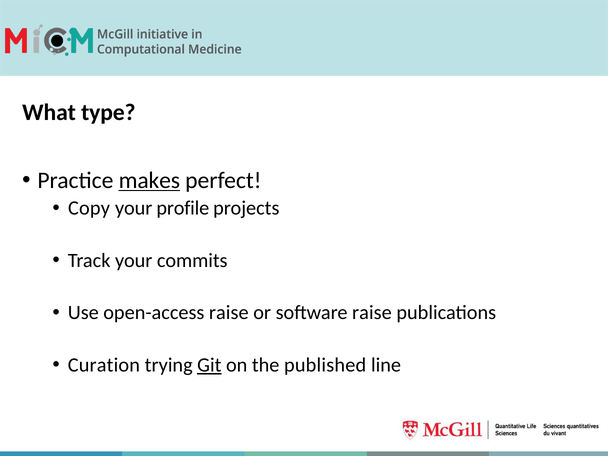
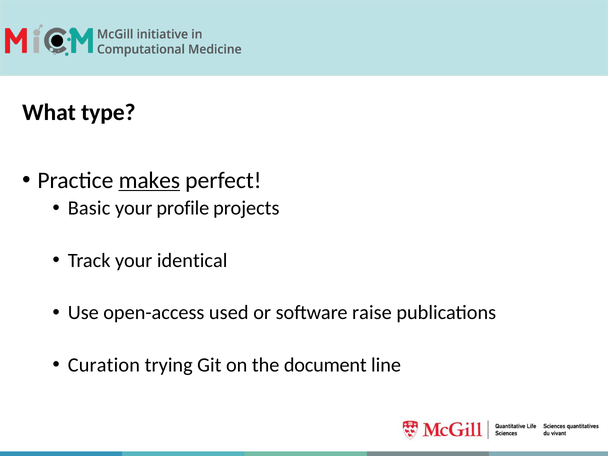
Copy: Copy -> Basic (89, 208)
commits: commits -> identical (192, 261)
open-access raise: raise -> used (229, 313)
Git underline: present -> none (209, 365)
published: published -> document (325, 365)
